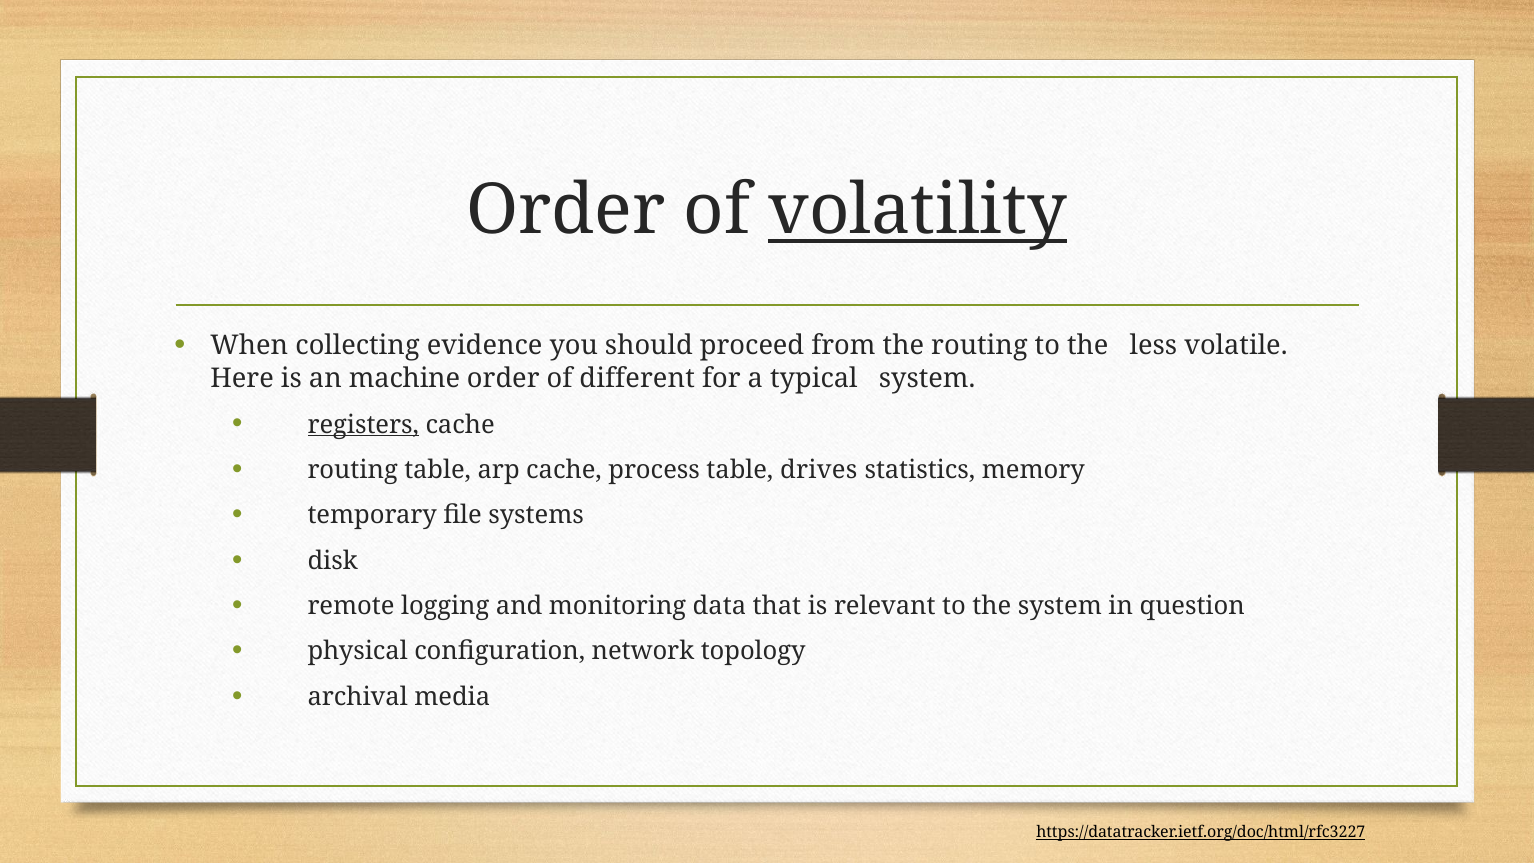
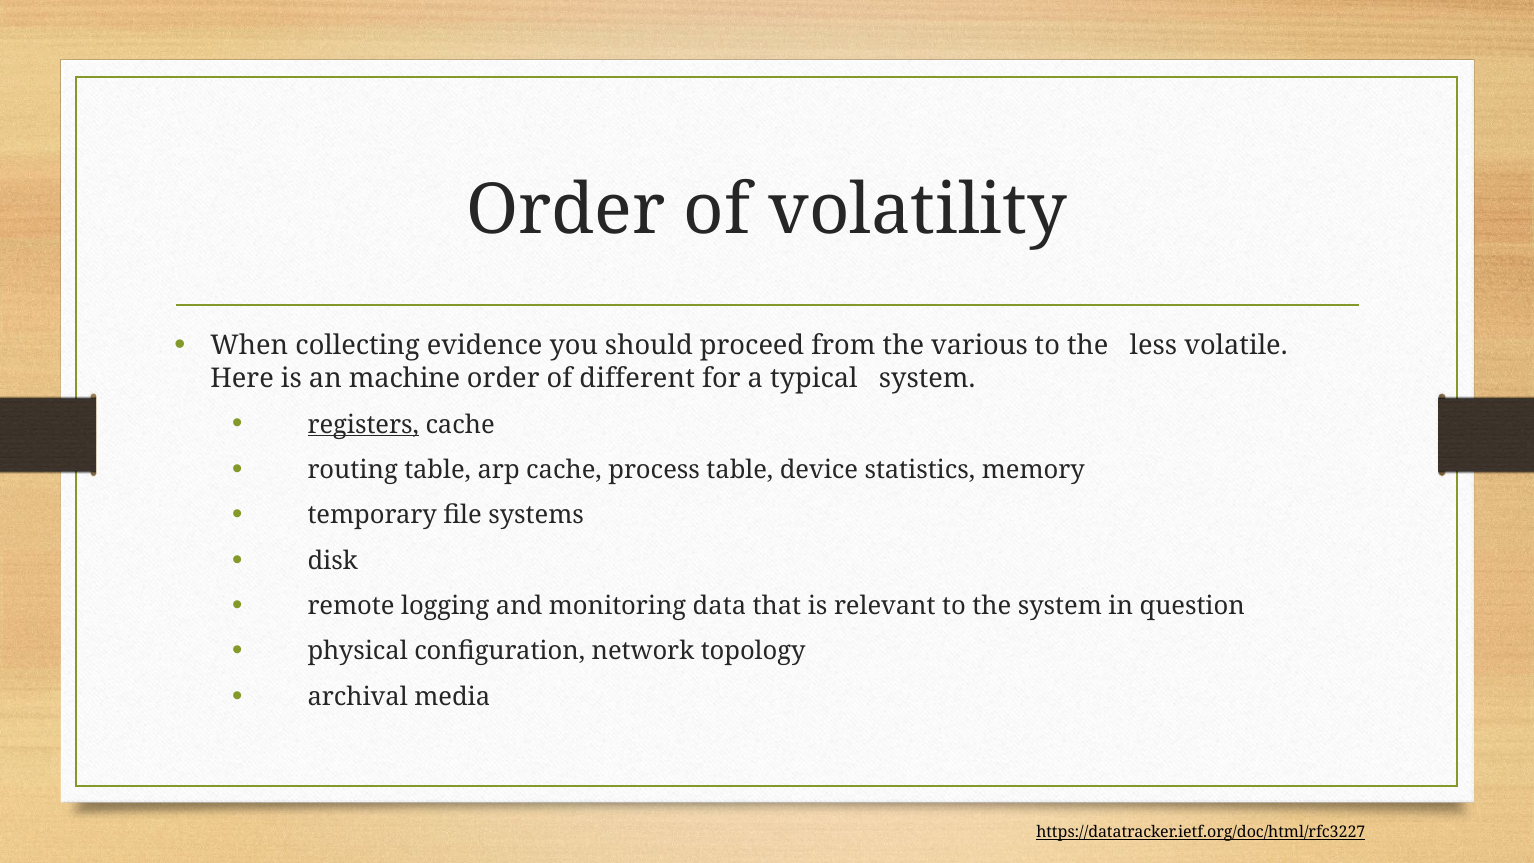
volatility underline: present -> none (918, 210)
the routing: routing -> various (980, 346)
drives: drives -> device (819, 470)
